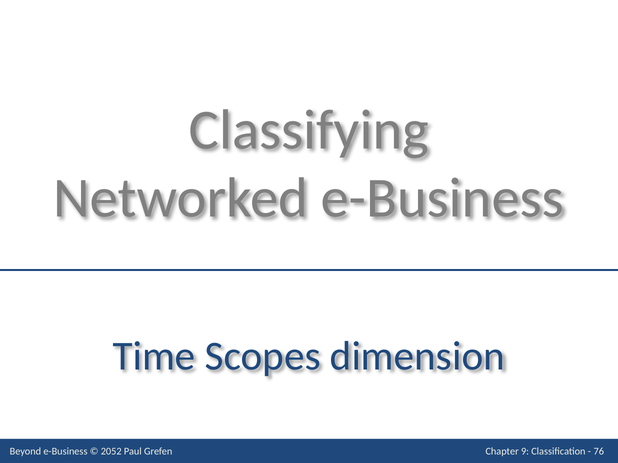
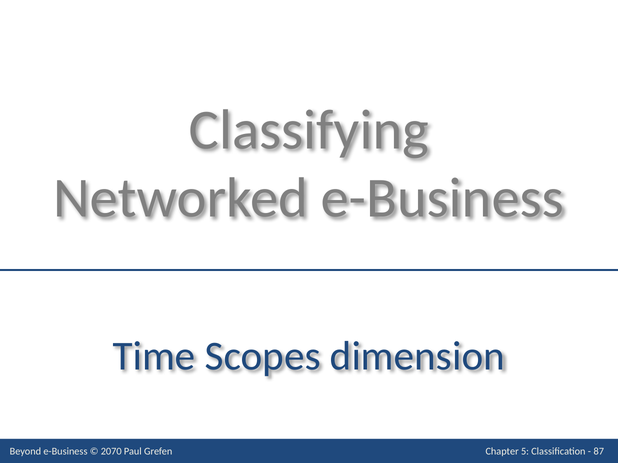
2052: 2052 -> 2070 (111, 452)
9: 9 -> 5 (525, 452)
76: 76 -> 87 (599, 452)
